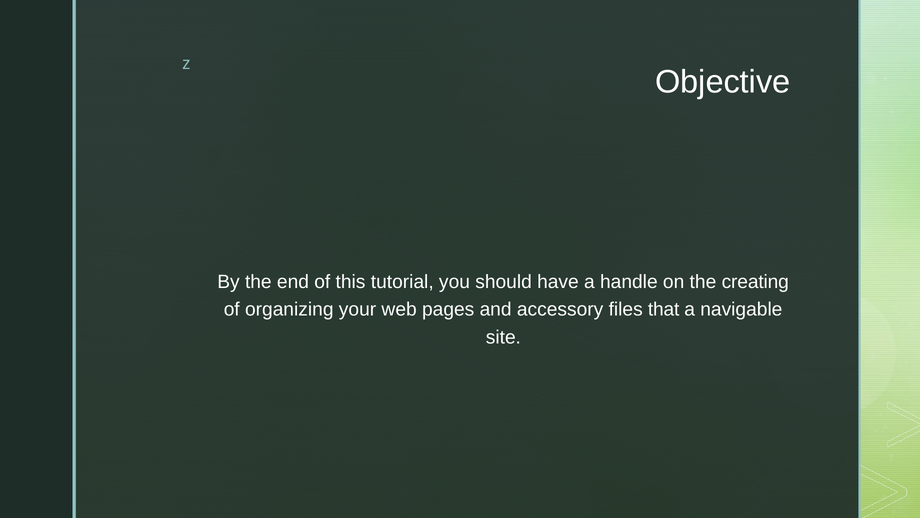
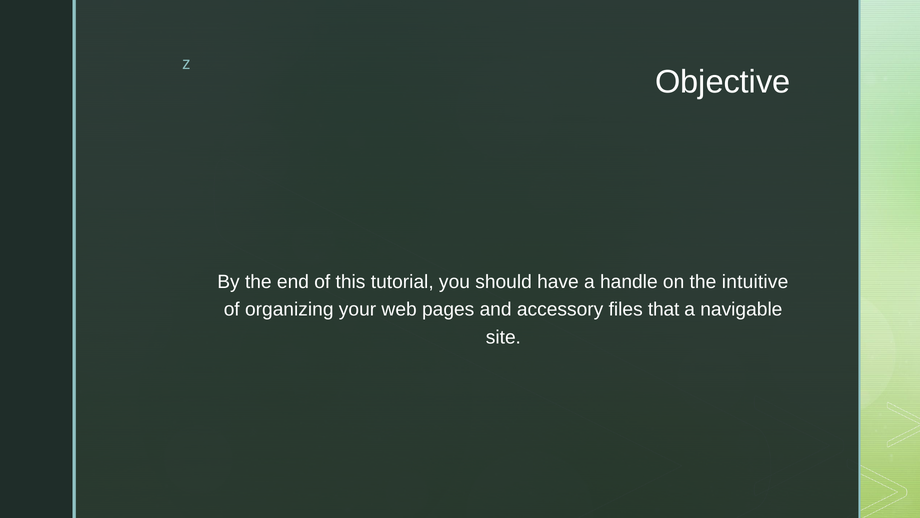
creating: creating -> intuitive (755, 282)
